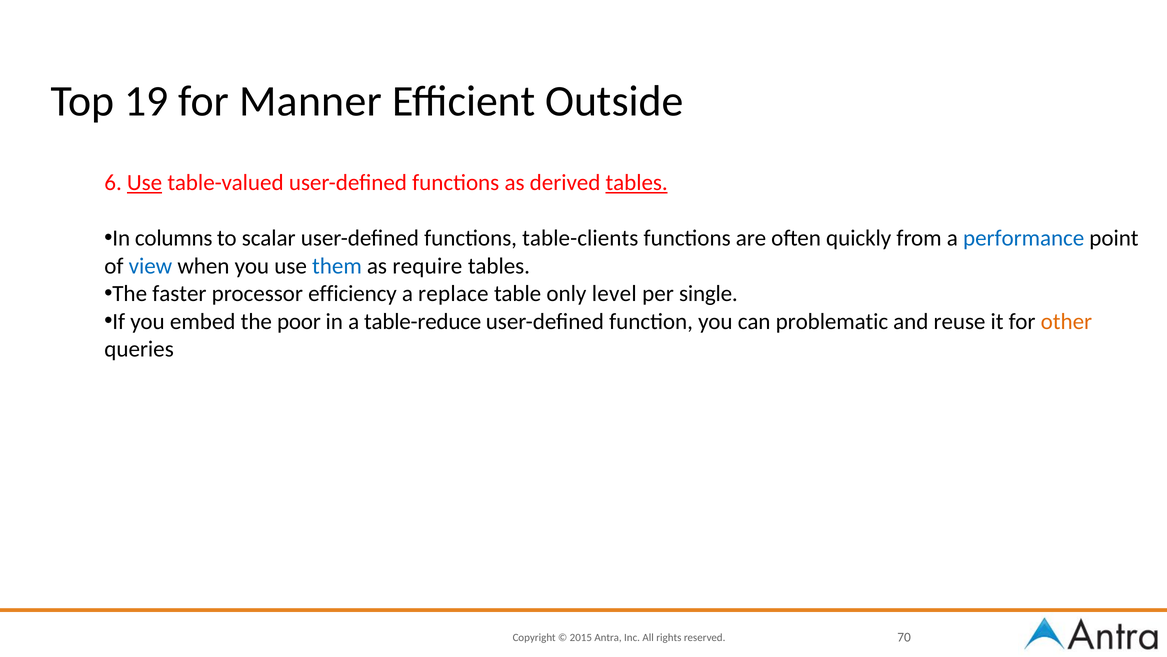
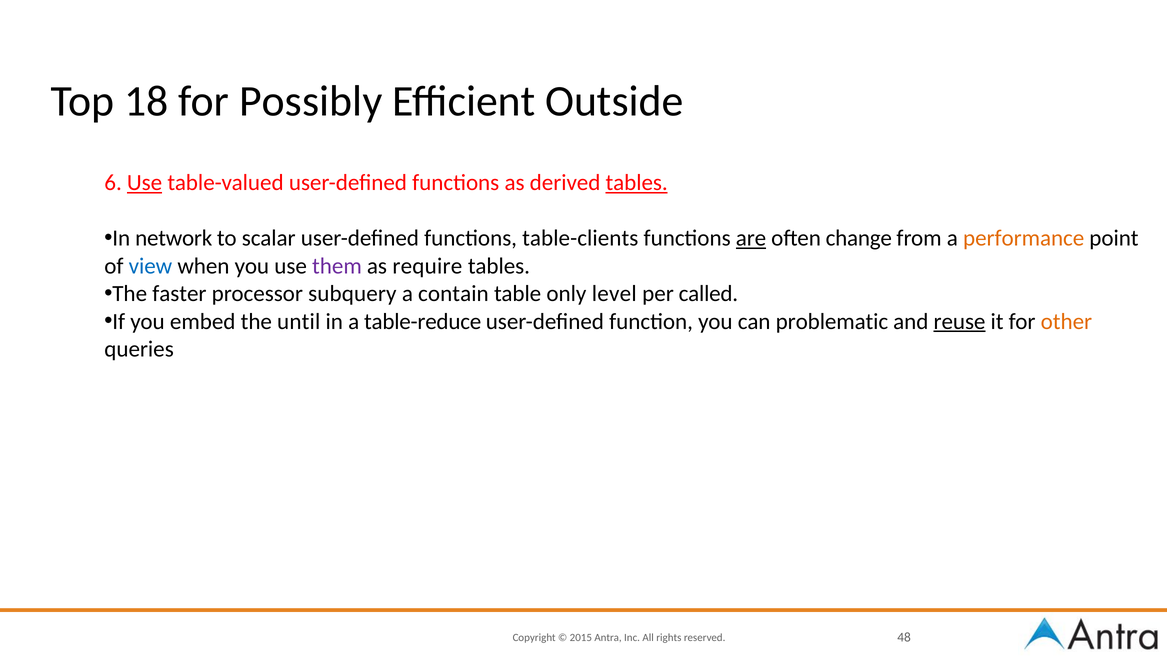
19: 19 -> 18 (146, 101)
Manner: Manner -> Possibly (311, 101)
columns: columns -> network (174, 238)
are underline: none -> present (751, 238)
quickly: quickly -> change (859, 238)
performance colour: blue -> orange (1024, 238)
them colour: blue -> purple (337, 266)
efficiency: efficiency -> subquery (352, 294)
replace: replace -> contain (453, 294)
single: single -> called (708, 294)
poor: poor -> until (299, 321)
reuse underline: none -> present (960, 321)
70: 70 -> 48 (904, 637)
